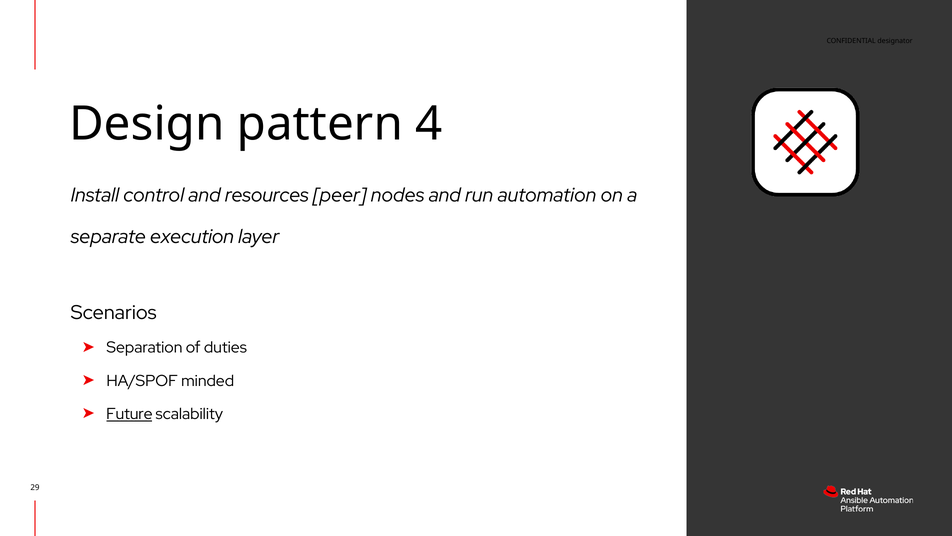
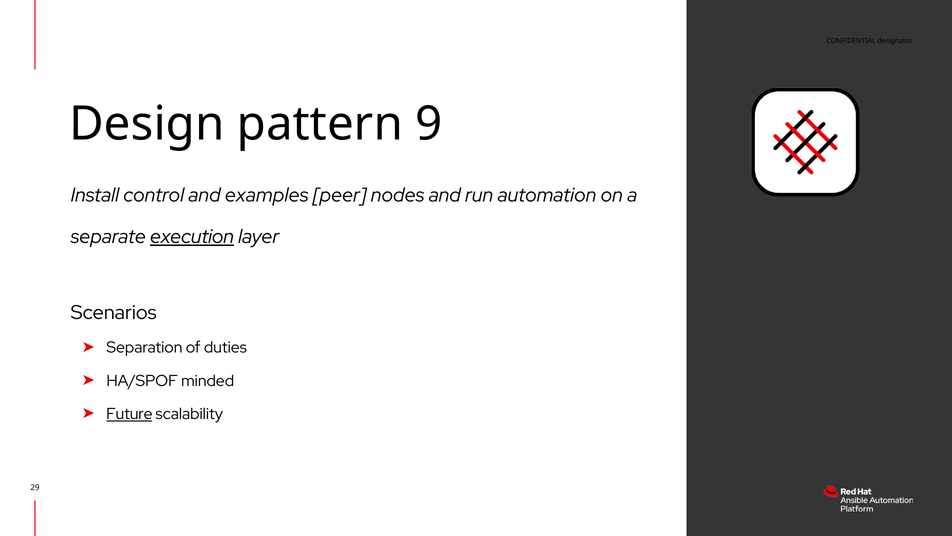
4: 4 -> 9 (429, 124)
resources: resources -> examples (267, 195)
execution underline: none -> present (192, 236)
